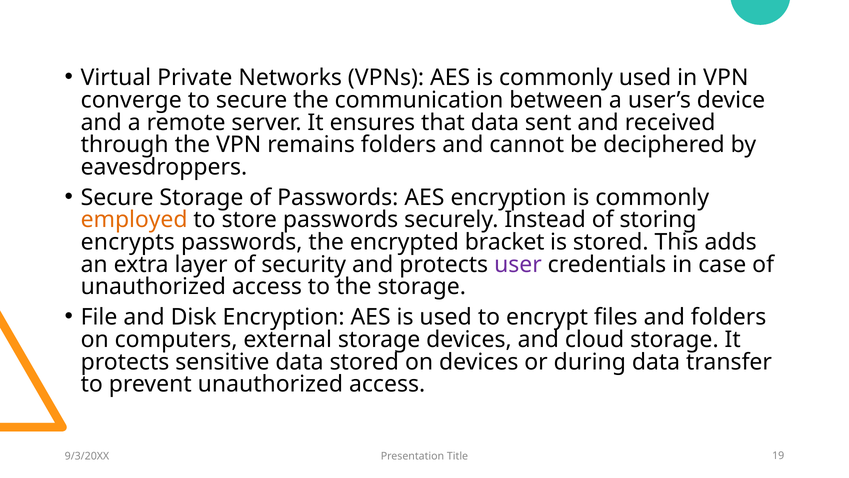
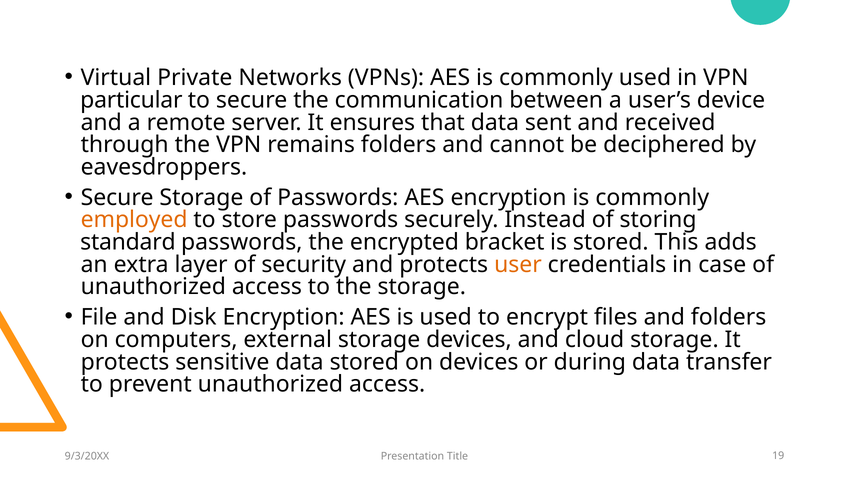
converge: converge -> particular (131, 100)
encrypts: encrypts -> standard (128, 242)
user colour: purple -> orange (518, 264)
